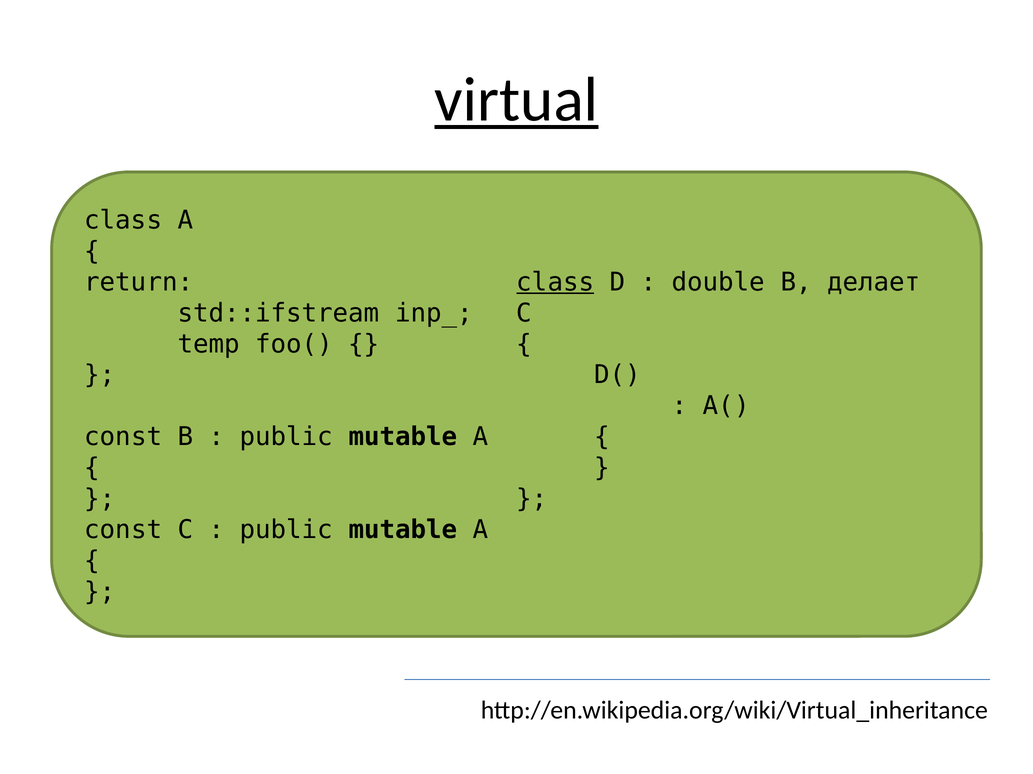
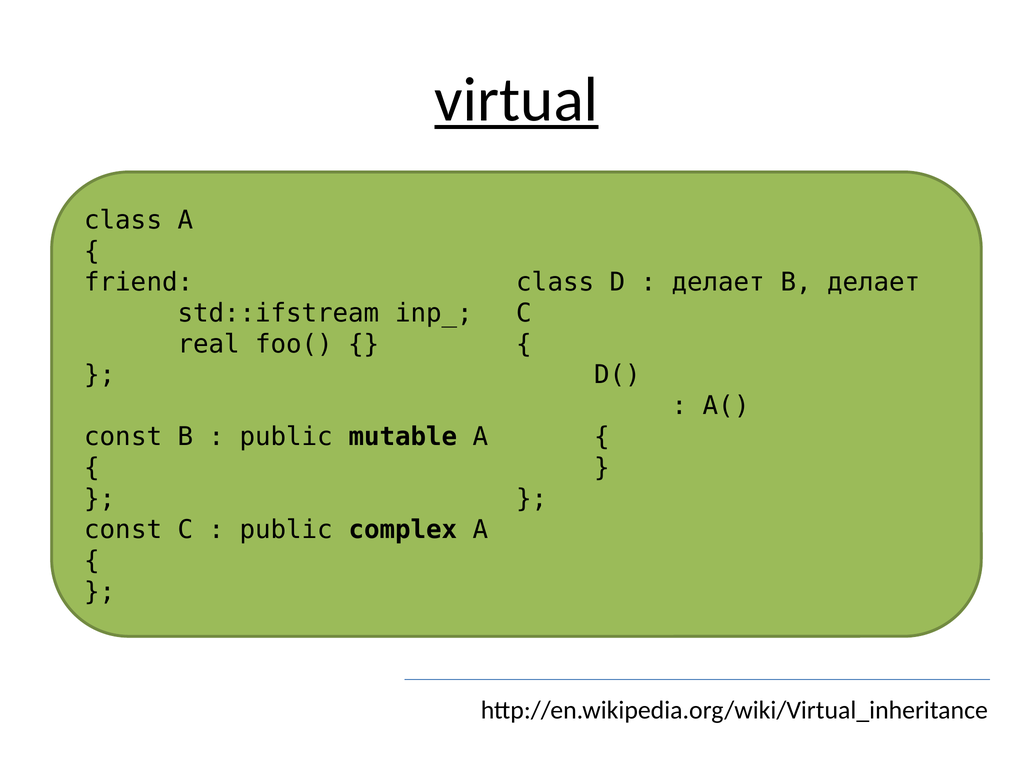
return: return -> friend (139, 282)
class underline: present -> none (555, 282)
double: double -> делает (718, 282)
temp: temp -> real (209, 344)
mutable: mutable -> complex (403, 530)
